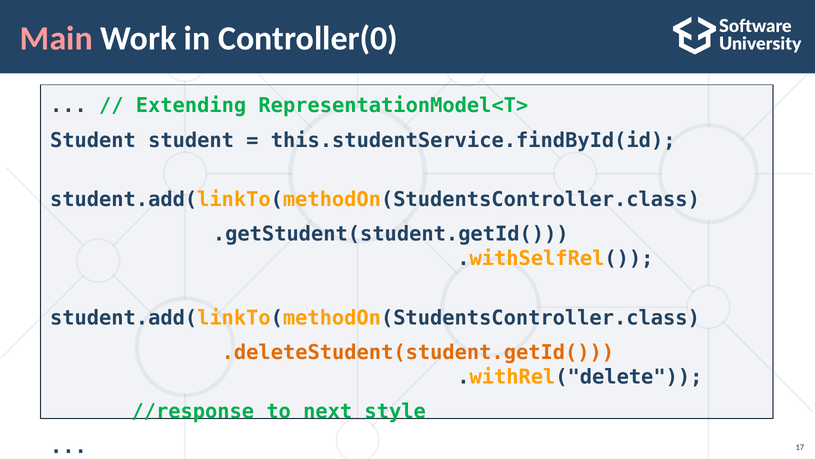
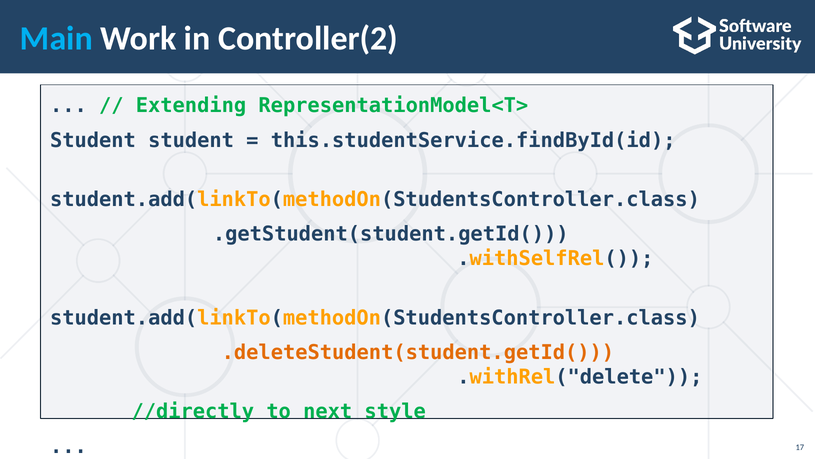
Main colour: pink -> light blue (56, 39)
Controller(0: Controller(0 -> Controller(2 (308, 39)
//response: //response -> //directly (193, 411)
